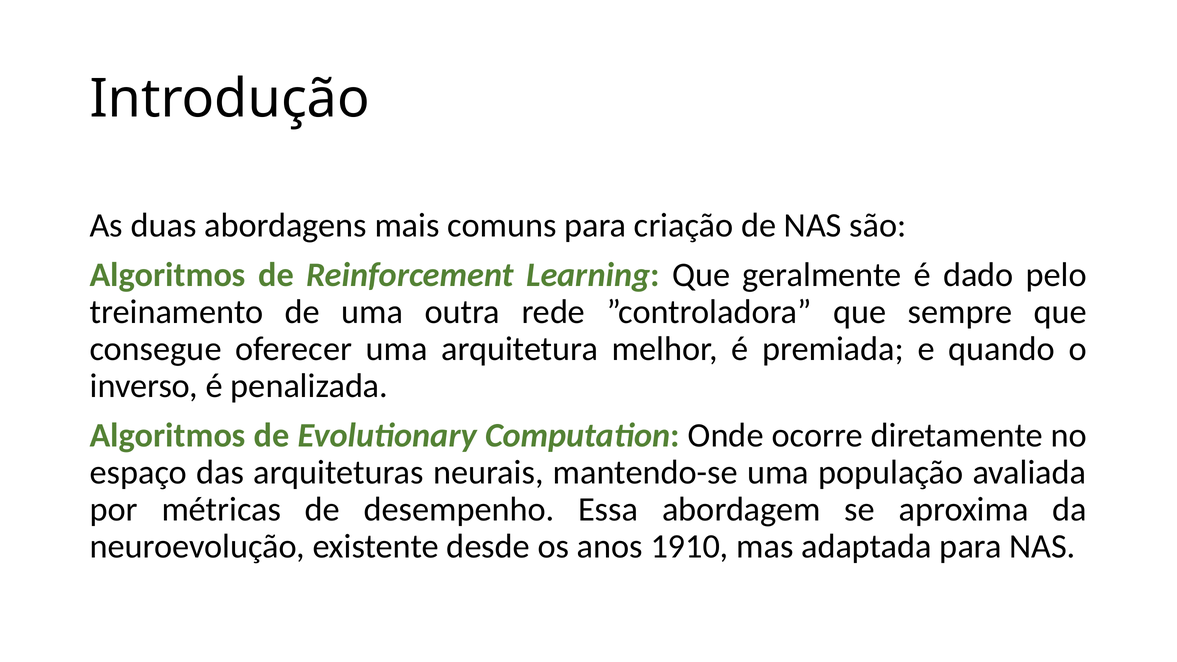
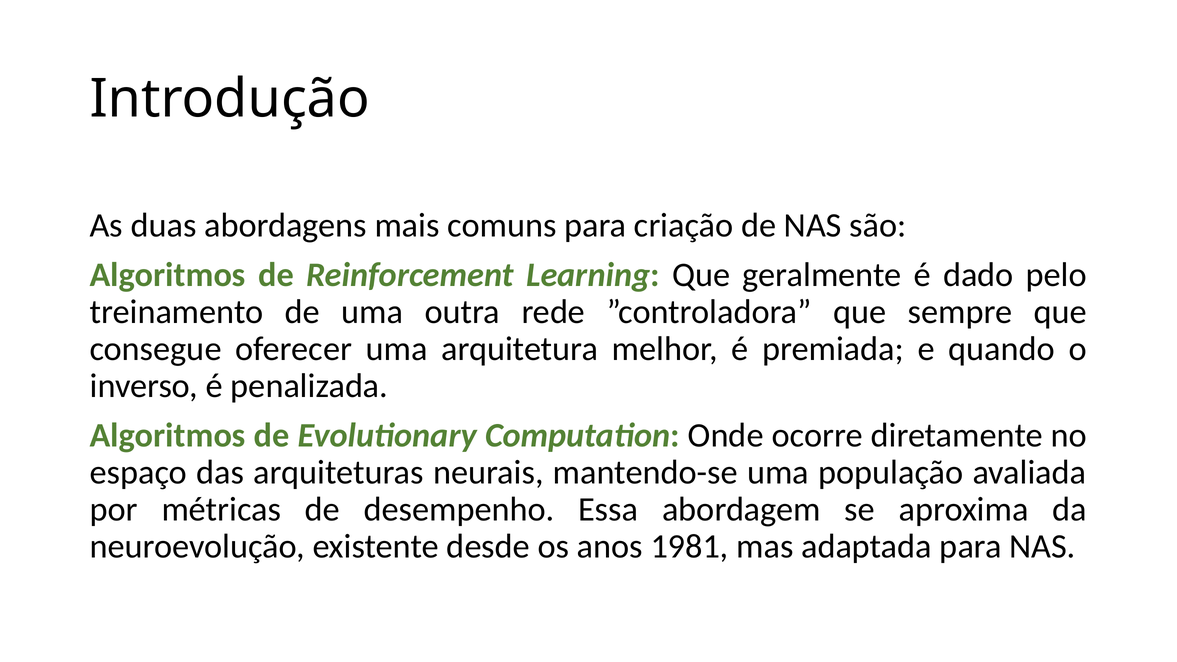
1910: 1910 -> 1981 (690, 546)
